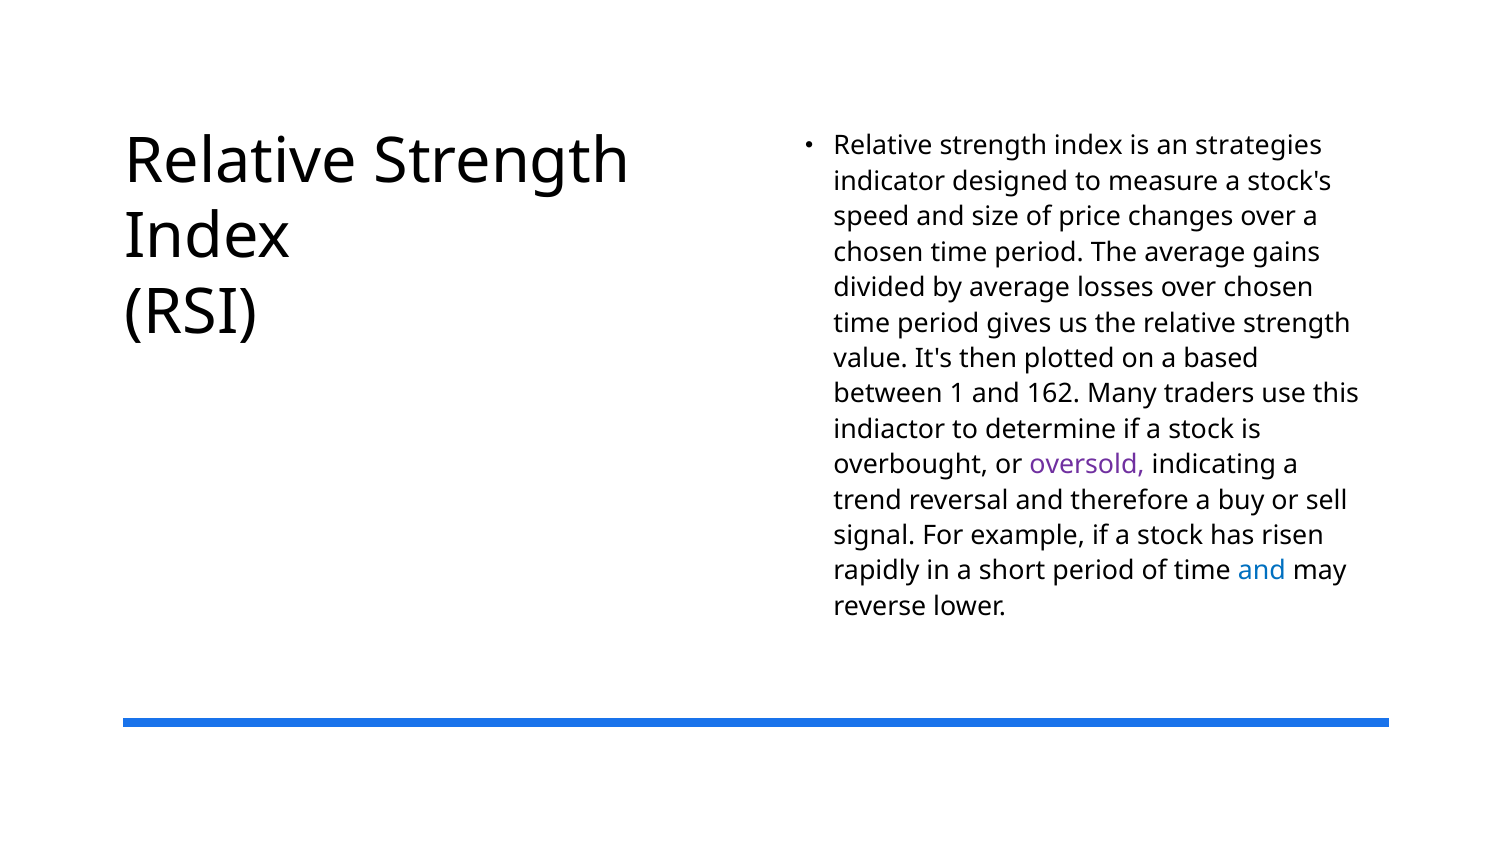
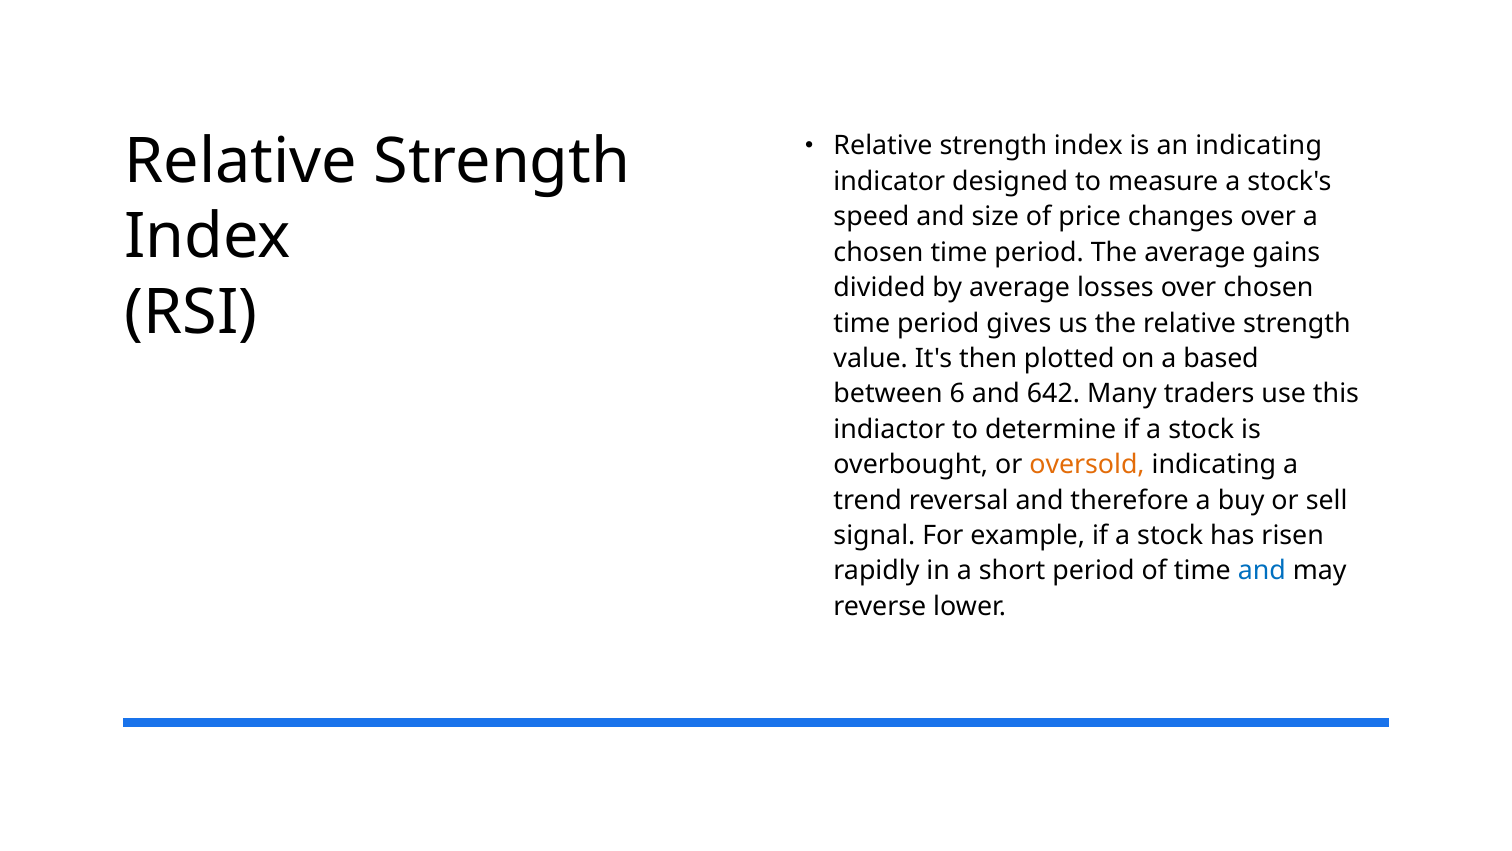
an strategies: strategies -> indicating (1259, 146)
1: 1 -> 6 (957, 394)
162: 162 -> 642 (1054, 394)
oversold colour: purple -> orange (1087, 465)
